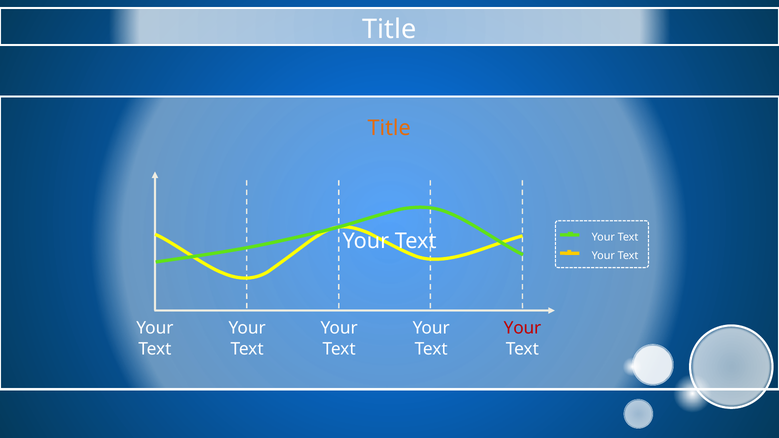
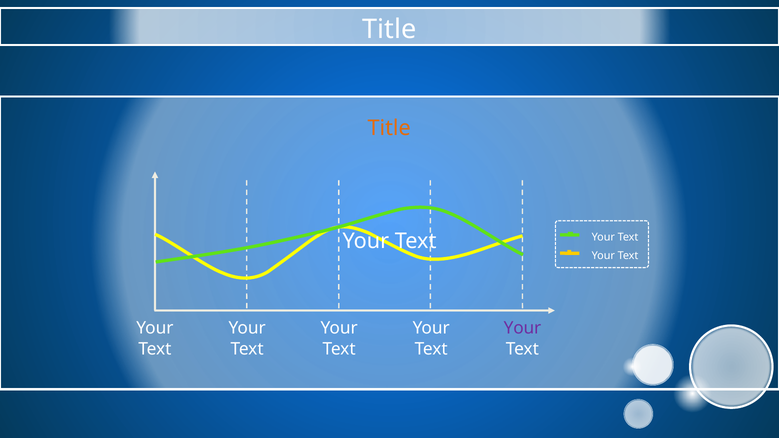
Your colour: red -> purple (522, 328)
